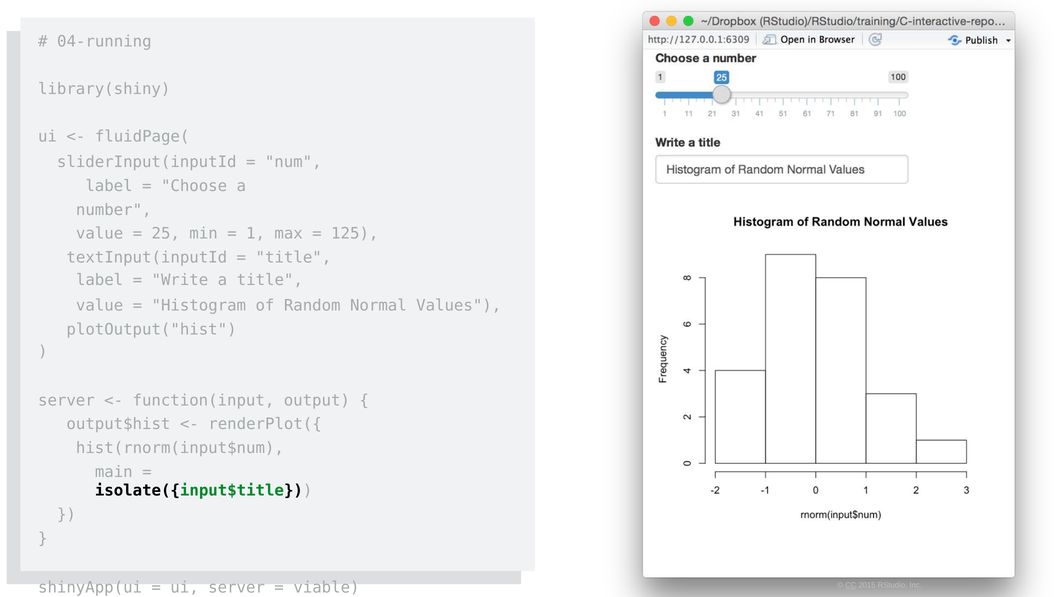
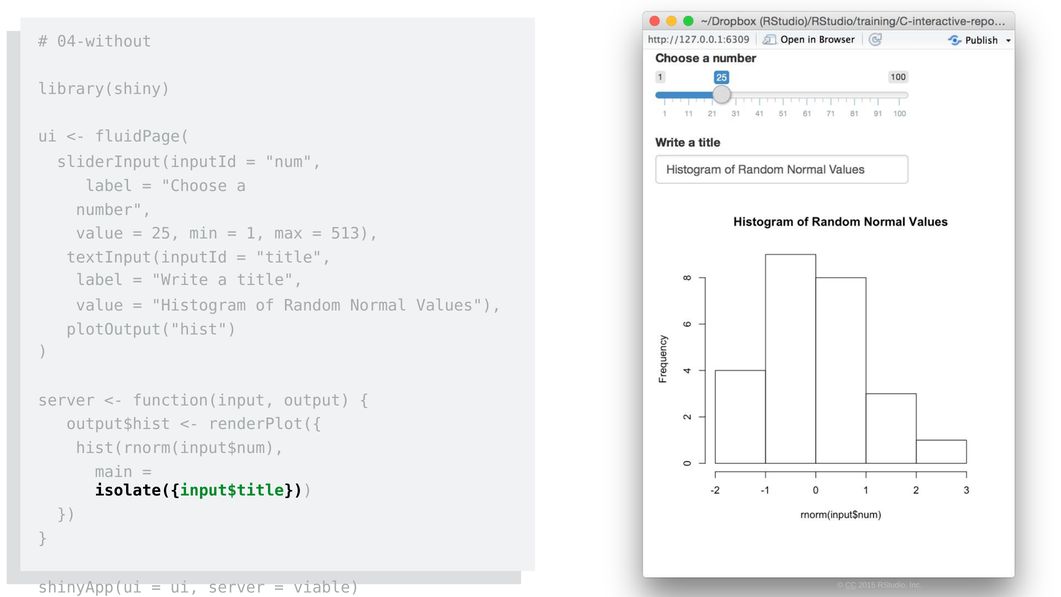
04-running: 04-running -> 04-without (104, 41)
125: 125 -> 513 (355, 234)
